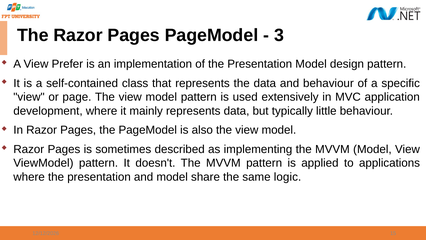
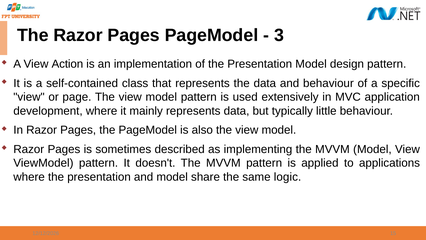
Prefer: Prefer -> Action (67, 64)
